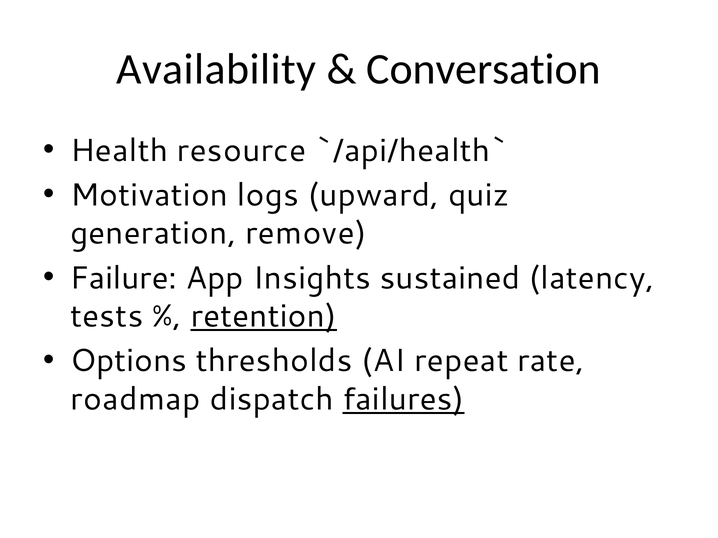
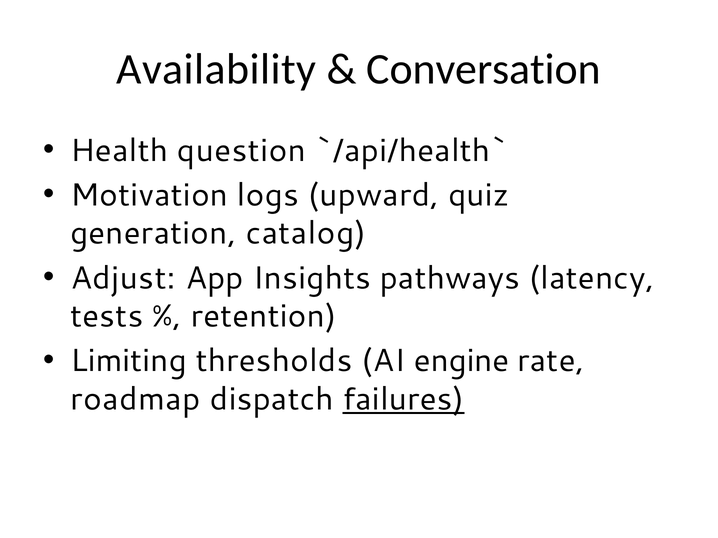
resource: resource -> question (242, 151)
remove: remove -> catalog (306, 234)
Failure: Failure -> Adjust (123, 278)
sustained: sustained -> pathways (450, 278)
retention underline: present -> none (264, 317)
Options: Options -> Limiting (129, 361)
repeat: repeat -> engine (462, 361)
